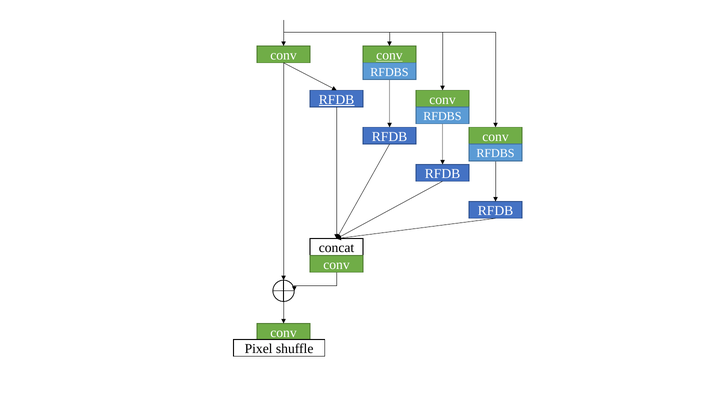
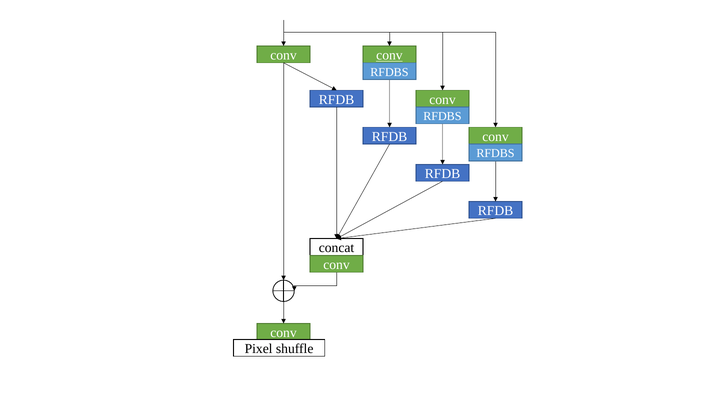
RFDB underline: present -> none (337, 100)
